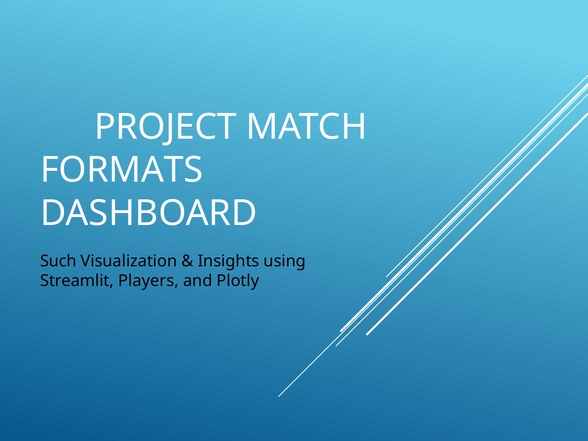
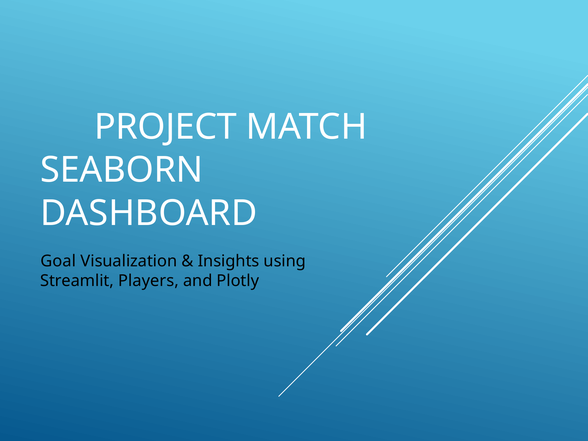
FORMATS: FORMATS -> SEABORN (122, 170)
Such: Such -> Goal (58, 261)
